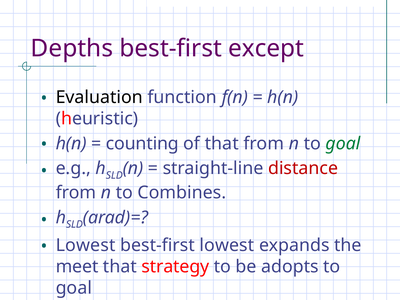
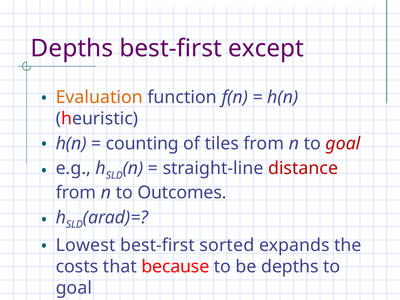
Evaluation colour: black -> orange (99, 97)
of that: that -> tiles (222, 143)
goal colour: green -> red (343, 143)
Combines: Combines -> Outcomes (182, 193)
best-first lowest: lowest -> sorted (227, 245)
meet: meet -> costs (77, 267)
strategy: strategy -> because (175, 267)
be adopts: adopts -> depths (290, 267)
